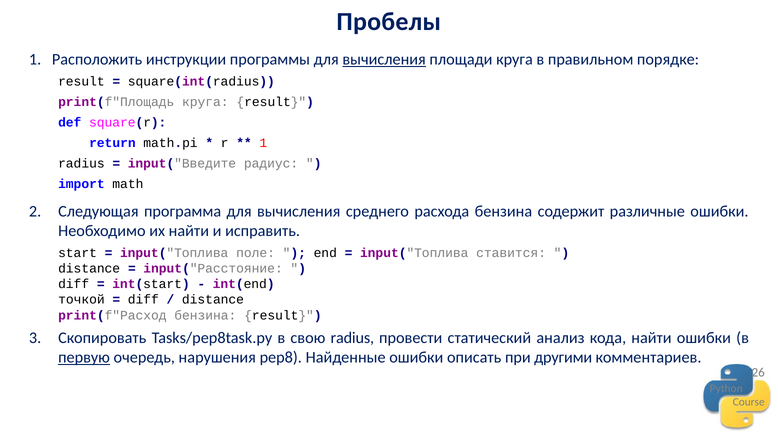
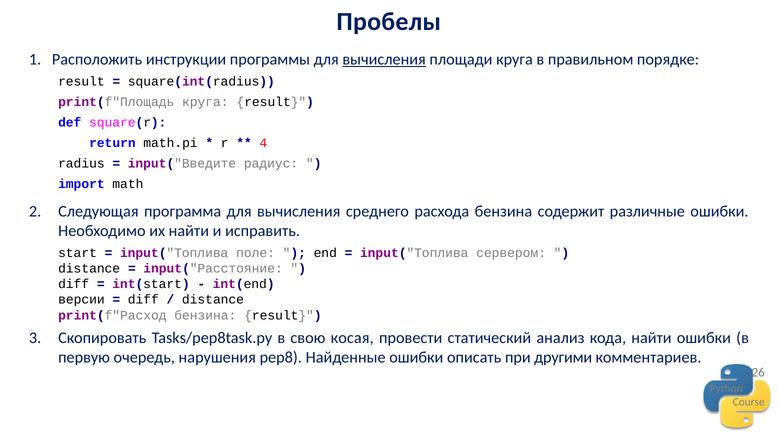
1: 1 -> 4 (263, 143)
ставится: ставится -> сервером (511, 253)
точкой: точкой -> версии (81, 299)
свою radius: radius -> косая (352, 338)
первую underline: present -> none (84, 357)
